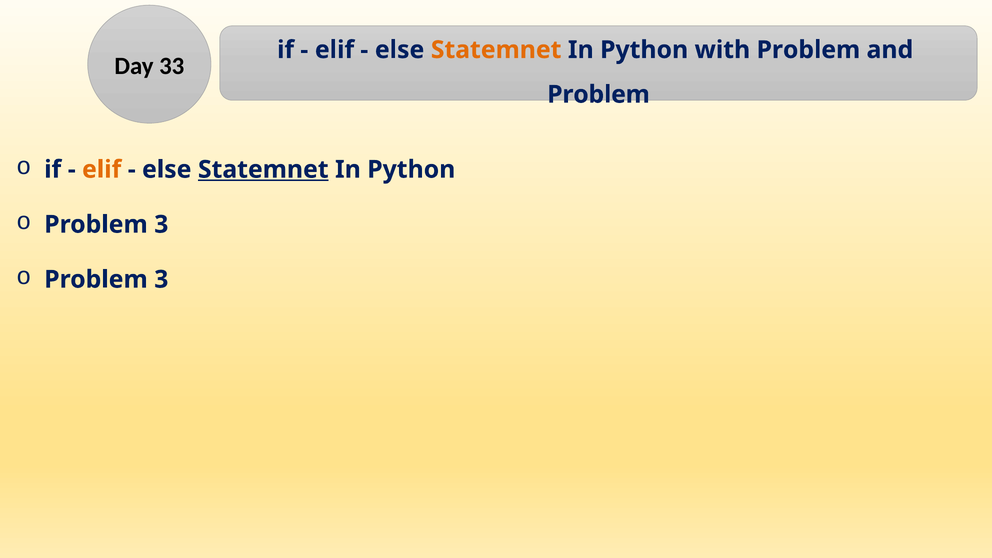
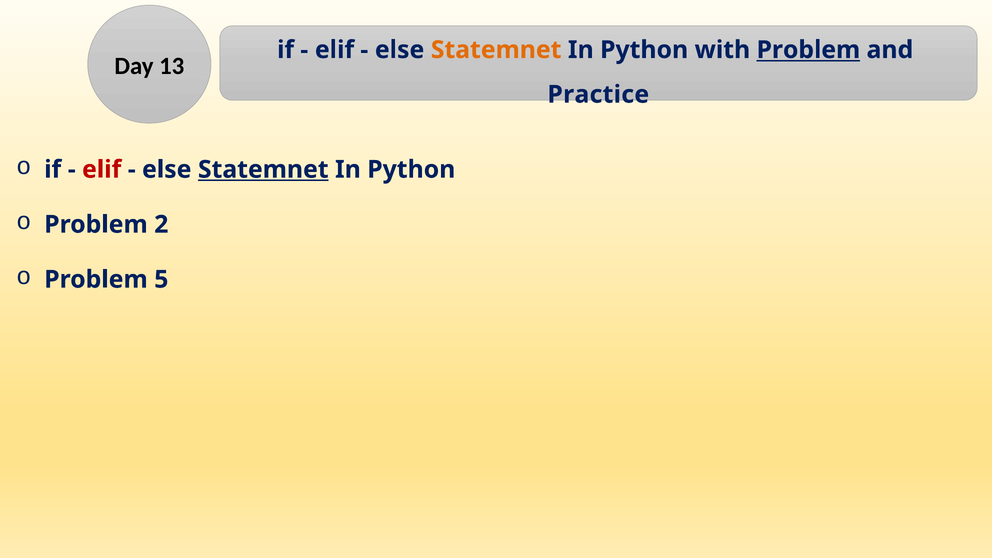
Problem underline: none -> present (808, 50)
33: 33 -> 13 (172, 66)
Problem: Problem -> Practice (598, 95)
elif colour: orange -> red (102, 170)
3: 3 -> 2 (161, 225)
3: 3 -> 5 (161, 279)
